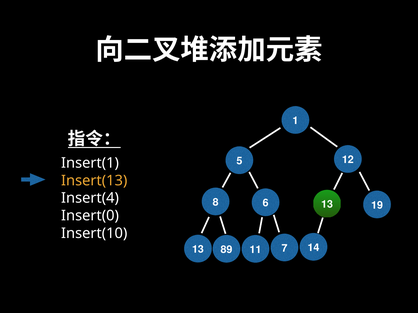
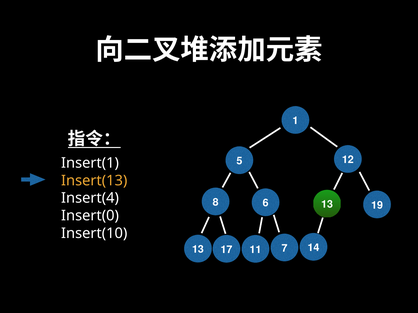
89: 89 -> 17 (226, 250)
